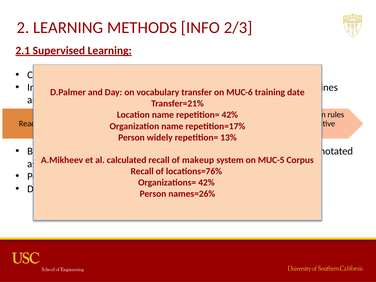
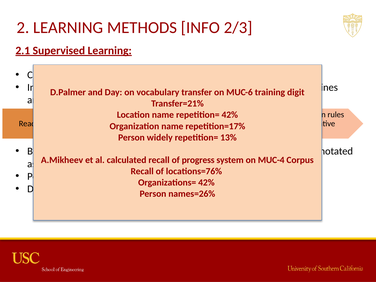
date: date -> digit (296, 92)
makeup: makeup -> progress (198, 160)
MUC-5: MUC-5 -> MUC-4 (271, 160)
